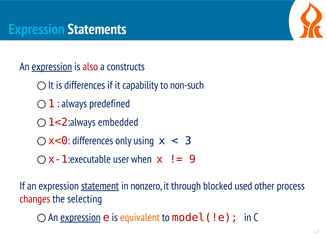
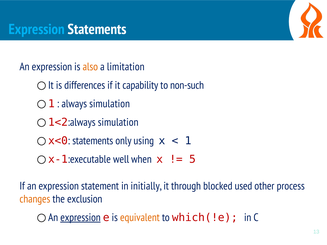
expression underline: present -> none (52, 67)
also colour: red -> orange (90, 67)
constructs: constructs -> limitation (126, 67)
always predefined: predefined -> simulation (110, 104)
embedded: embedded -> simulation (118, 122)
differences: differences -> statements (93, 141)
3: 3 -> 1 (188, 141)
user: user -> well (121, 159)
9: 9 -> 5 (192, 159)
statement underline: present -> none (100, 186)
nonzero: nonzero -> initially (146, 186)
changes colour: red -> orange (35, 199)
selecting: selecting -> exclusion (85, 199)
model(!e: model(!e -> which(!e (205, 218)
